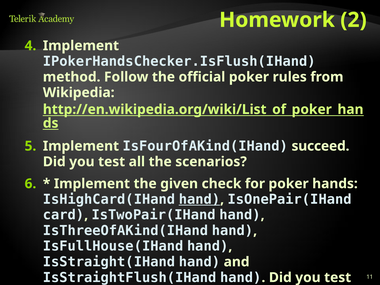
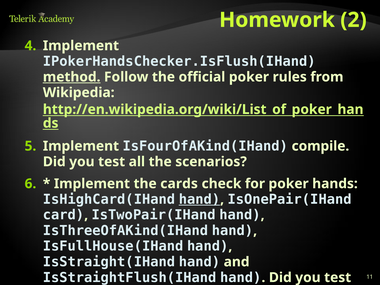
method underline: none -> present (72, 77)
succeed: succeed -> compile (320, 146)
given: given -> cards (179, 184)
